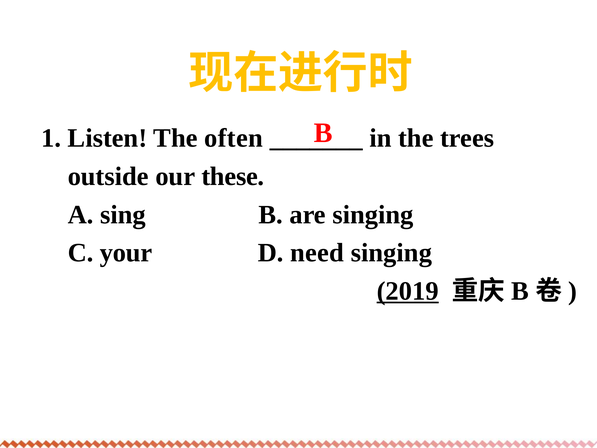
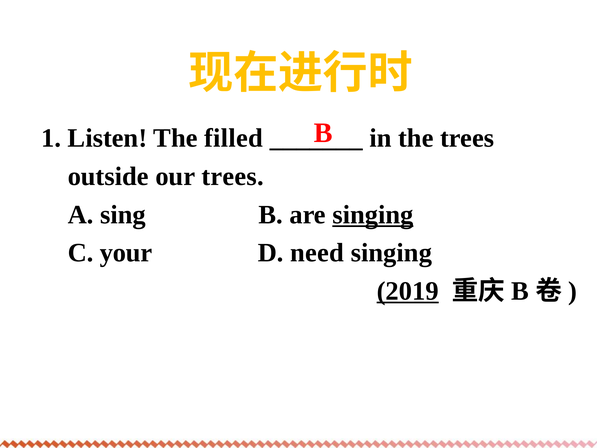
often: often -> filled (234, 138)
our these: these -> trees (233, 176)
singing underline: none -> present (373, 215)
